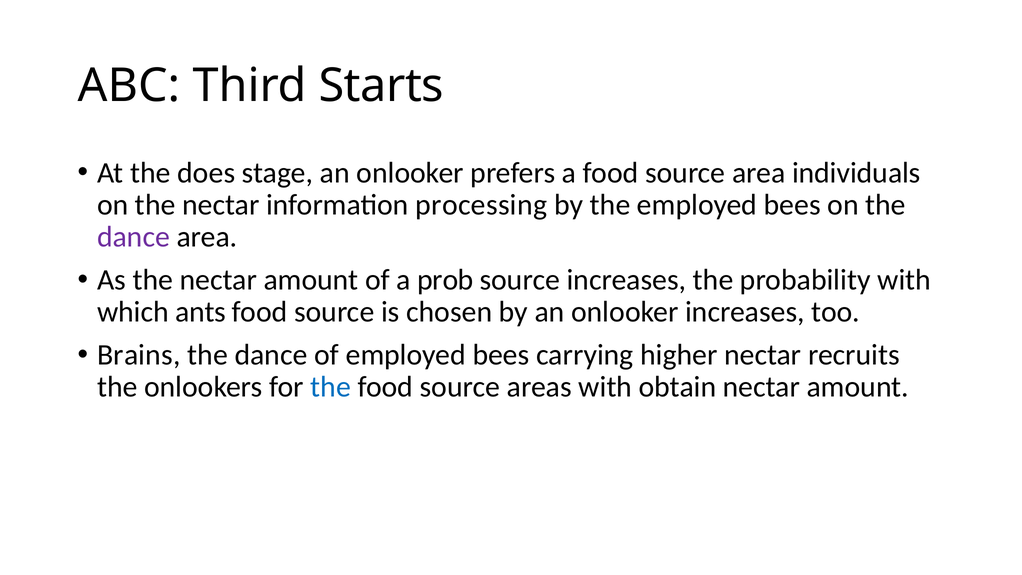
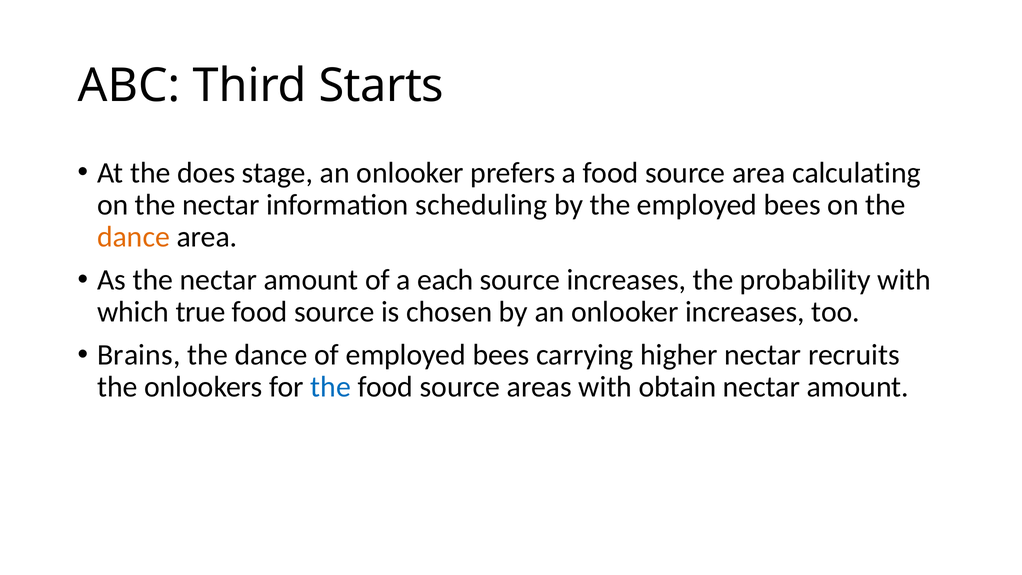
individuals: individuals -> calculating (856, 173)
processing: processing -> scheduling (481, 205)
dance colour: purple -> orange (133, 237)
prob: prob -> each (445, 280)
ants: ants -> true (201, 312)
